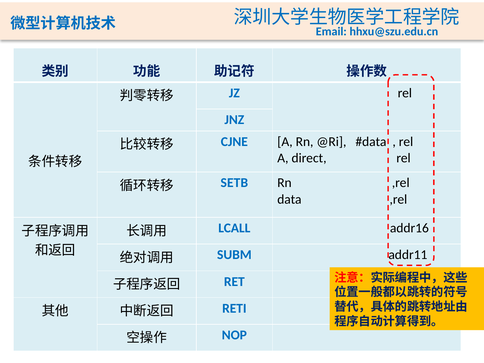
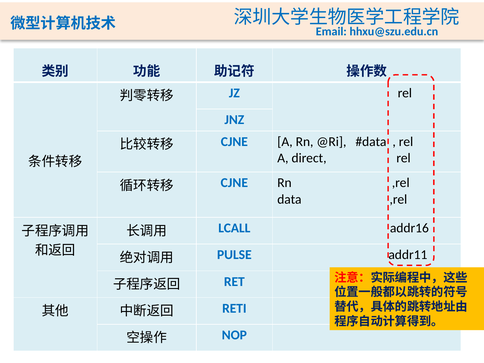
SETB: SETB -> CJNE (234, 183)
SUBM: SUBM -> PULSE (234, 255)
